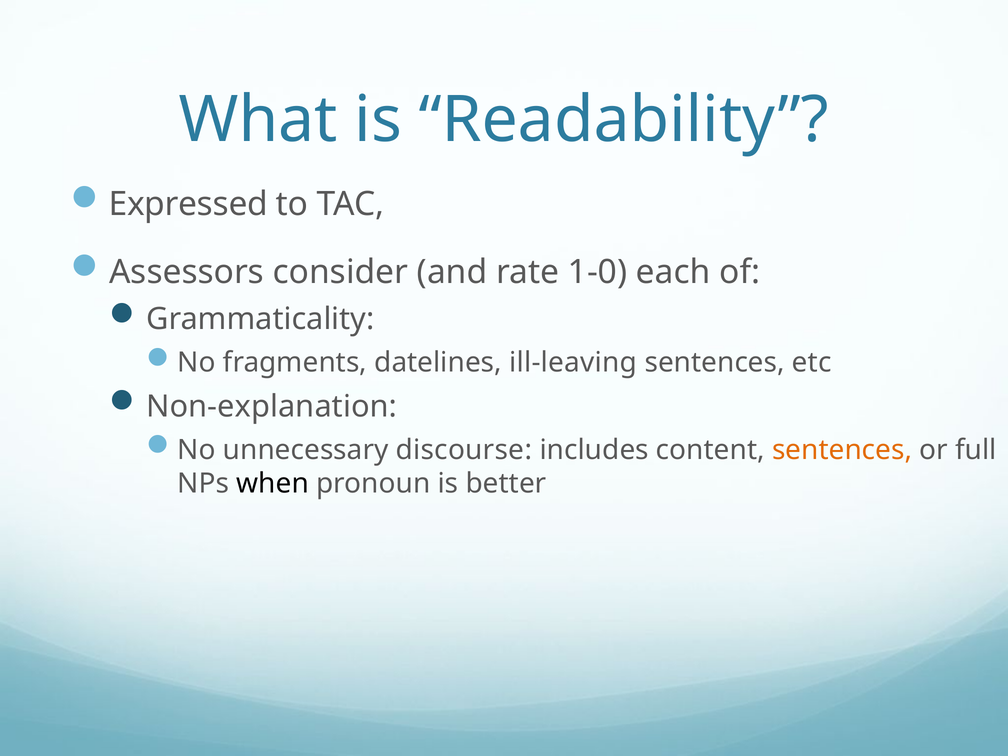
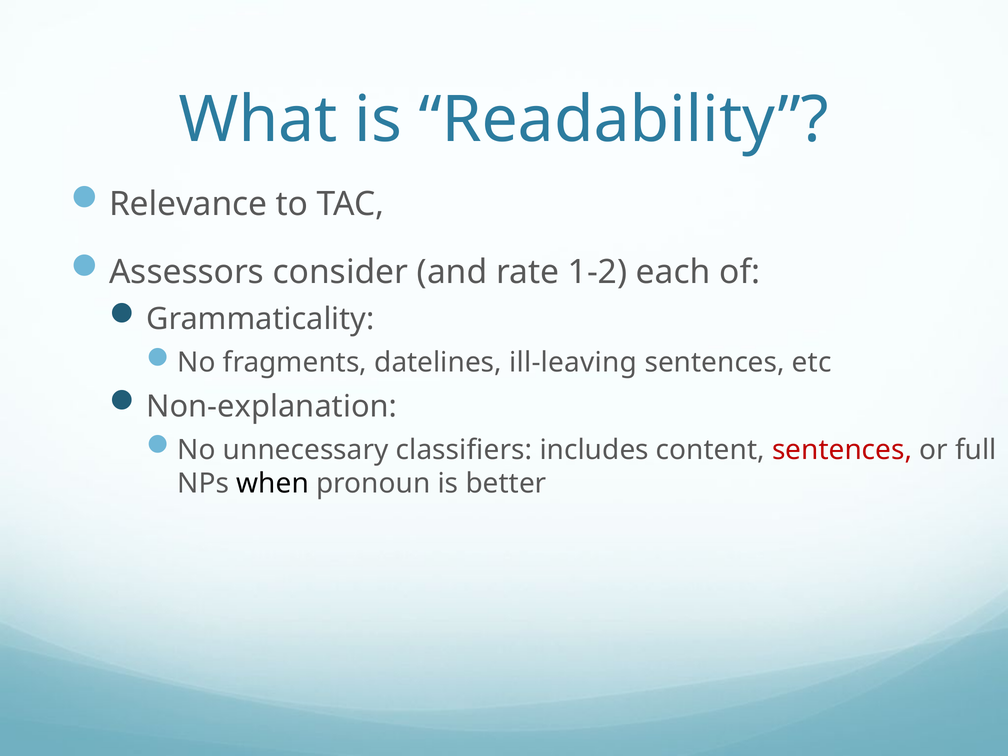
Expressed: Expressed -> Relevance (188, 204)
1-0: 1-0 -> 1-2 (598, 272)
discourse: discourse -> classifiers (464, 450)
sentences colour: orange -> red (842, 450)
